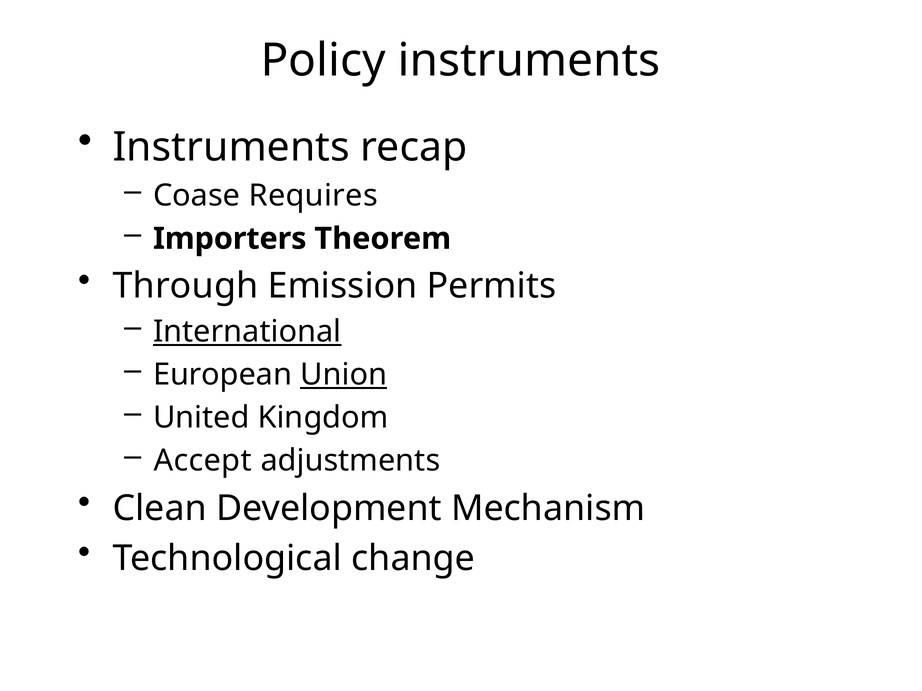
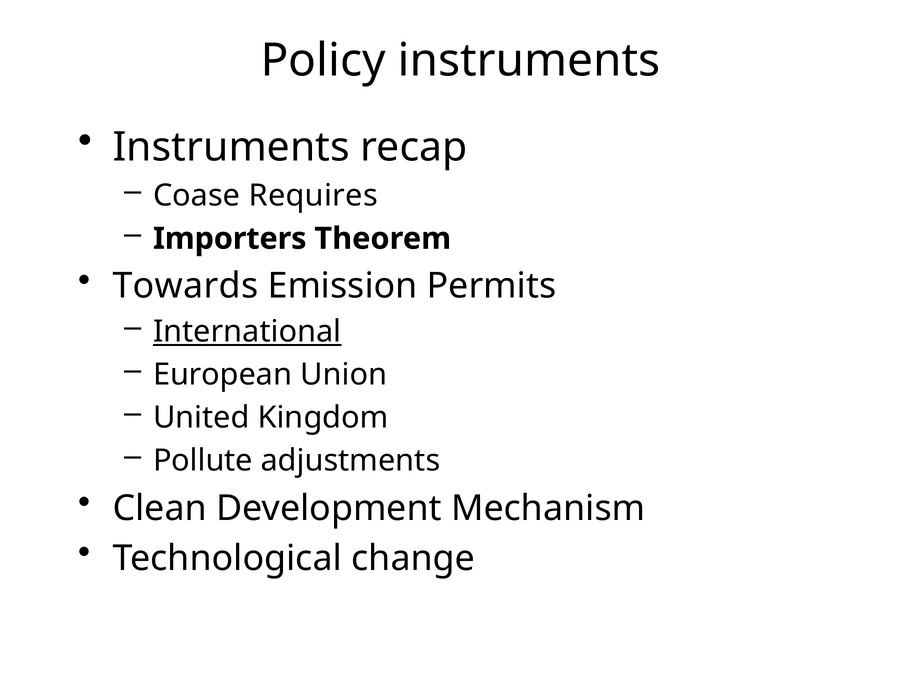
Through: Through -> Towards (185, 286)
Union underline: present -> none (344, 375)
Accept: Accept -> Pollute (203, 461)
